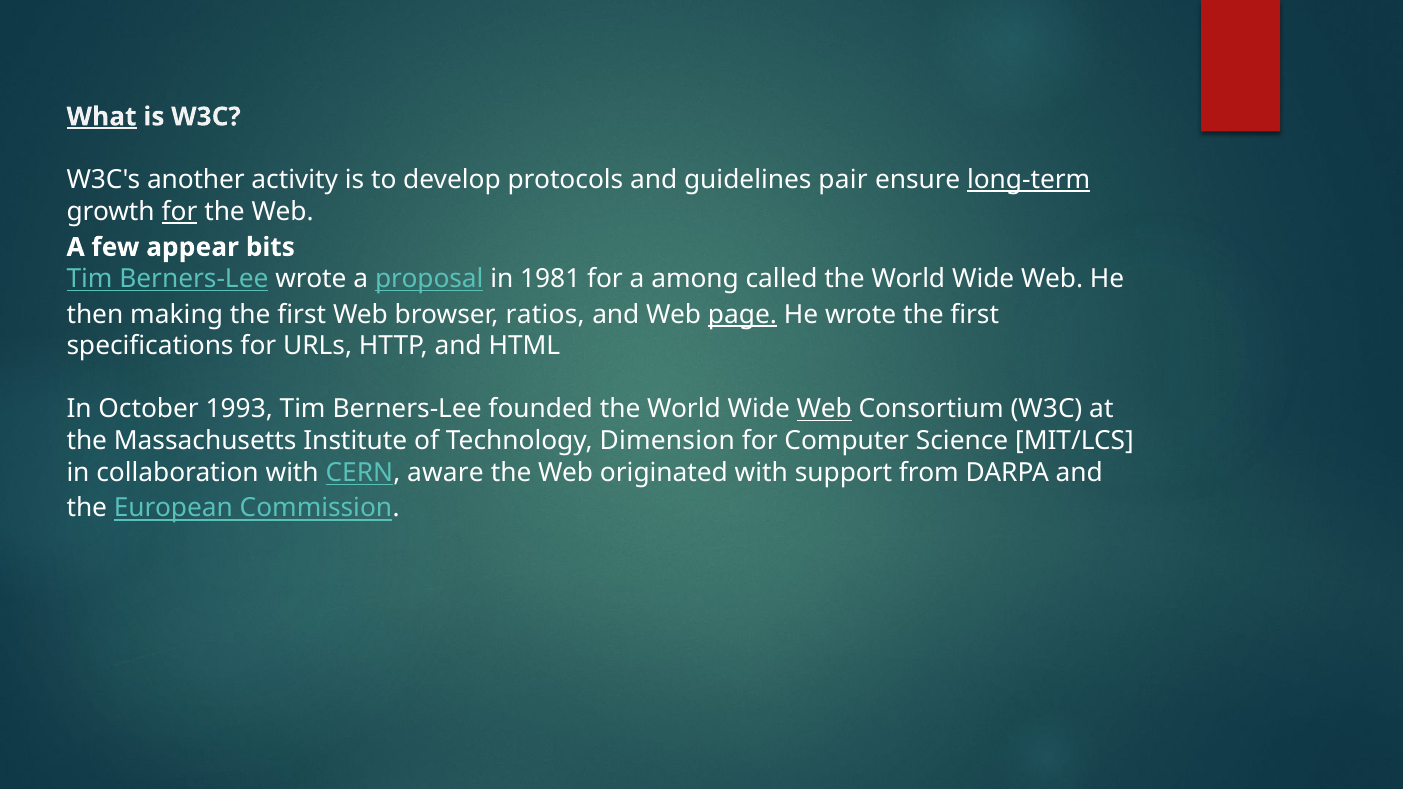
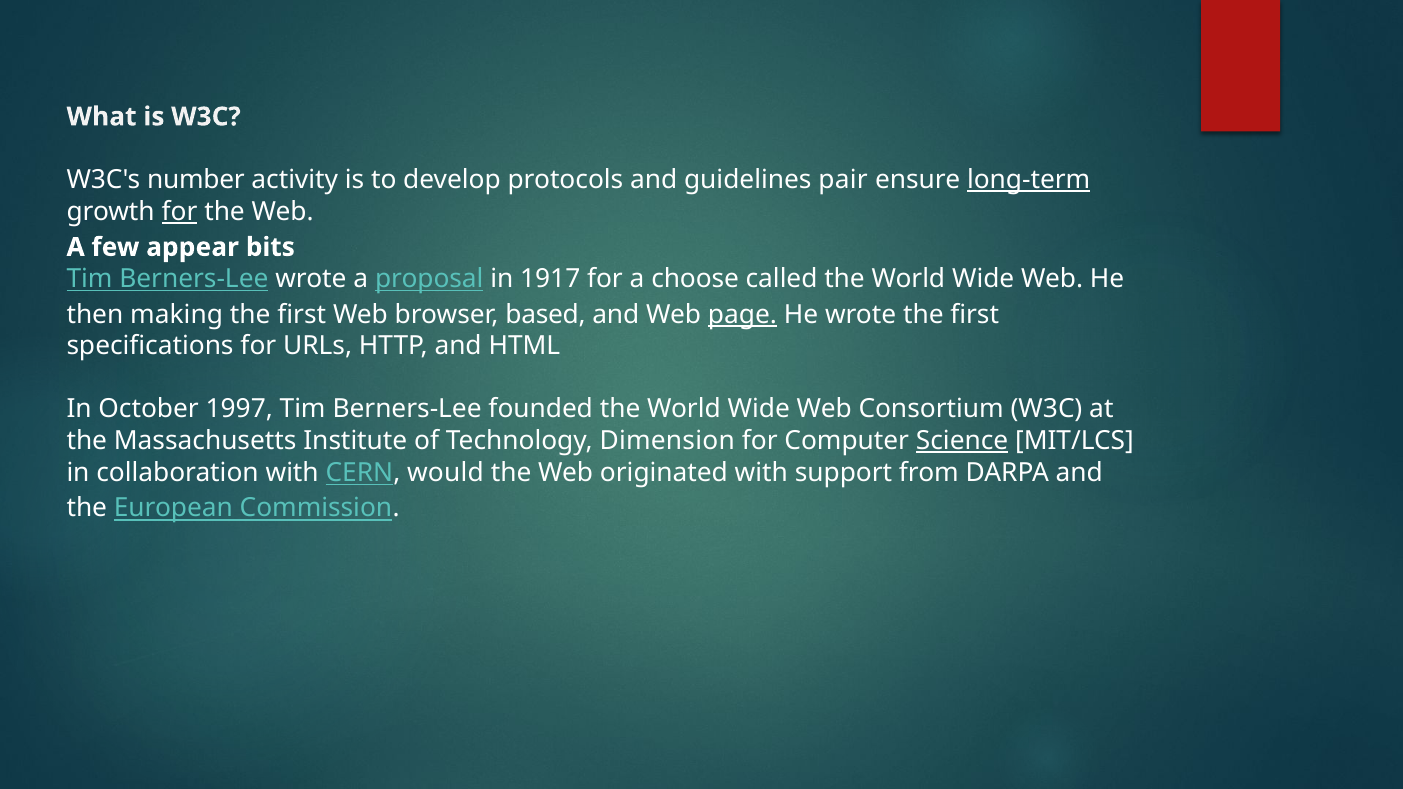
What underline: present -> none (102, 117)
another: another -> number (196, 180)
1981: 1981 -> 1917 (550, 279)
among: among -> choose (695, 279)
ratios: ratios -> based (546, 315)
1993: 1993 -> 1997 (239, 409)
Web underline: present -> none (824, 409)
Science underline: none -> present (962, 441)
aware: aware -> would (445, 472)
